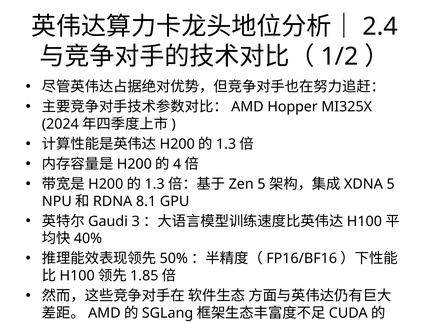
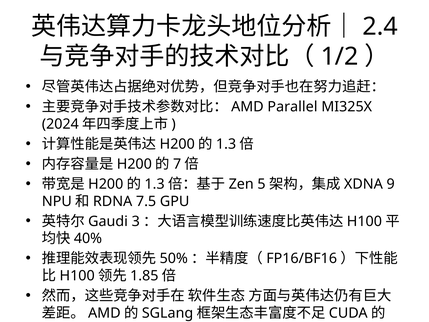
Hopper: Hopper -> Parallel (292, 107)
4: 4 -> 7 (177, 164)
5: 5 -> 9 (391, 184)
8.1: 8.1 -> 7.5 (146, 201)
